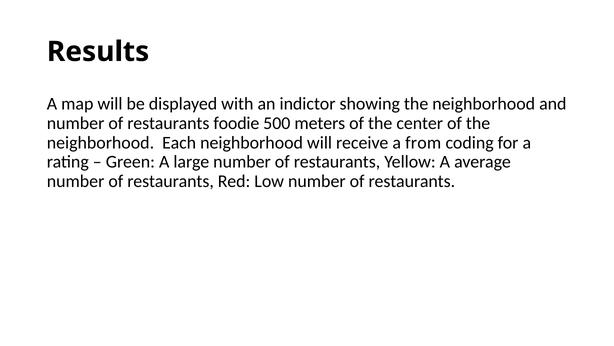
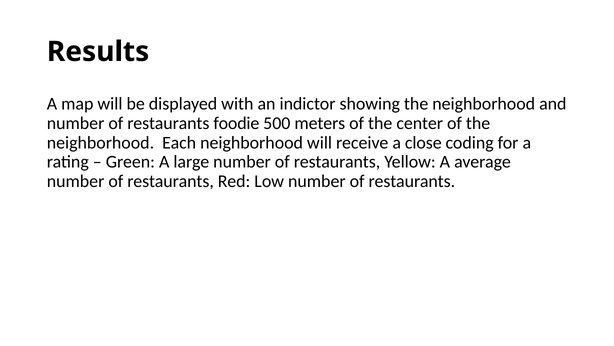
from: from -> close (423, 142)
